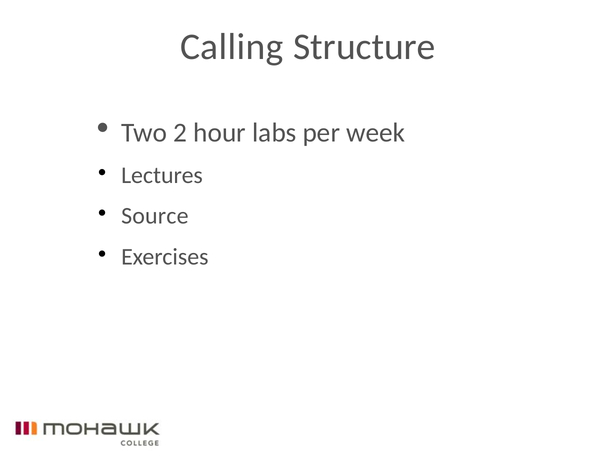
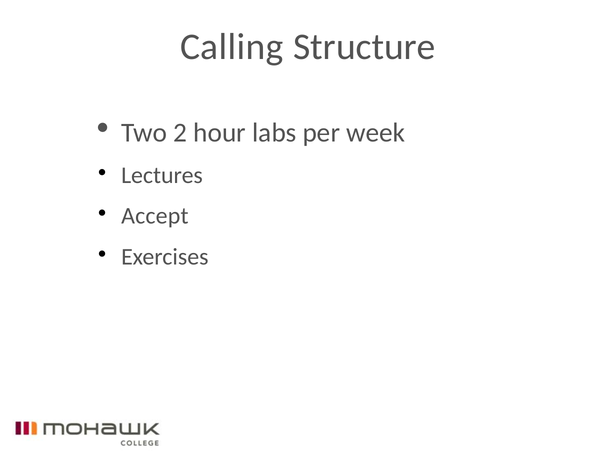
Source: Source -> Accept (155, 216)
